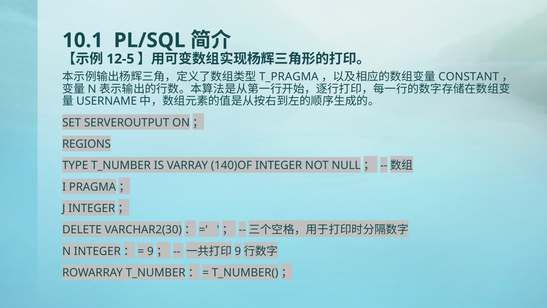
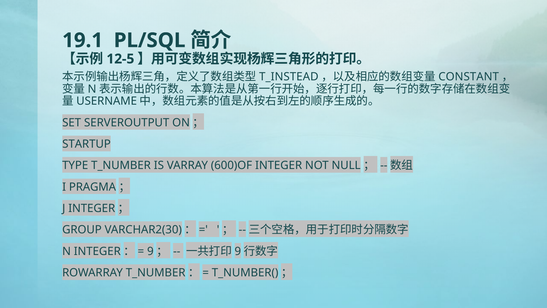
10.1: 10.1 -> 19.1 (83, 40)
T_PRAGMA: T_PRAGMA -> T_INSTEAD (289, 77)
REGIONS: REGIONS -> STARTUP (86, 144)
140)OF: 140)OF -> 600)OF (232, 165)
DELETE: DELETE -> GROUP (82, 230)
